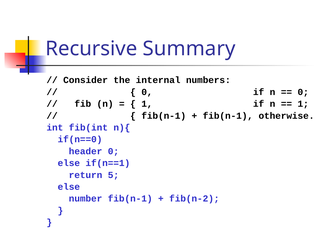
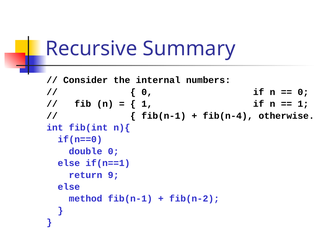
fib(n-1: fib(n-1 -> fib(n-4 (228, 116)
header: header -> double (86, 152)
5: 5 -> 9 (113, 175)
number: number -> method (86, 199)
